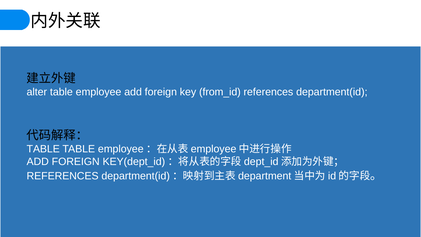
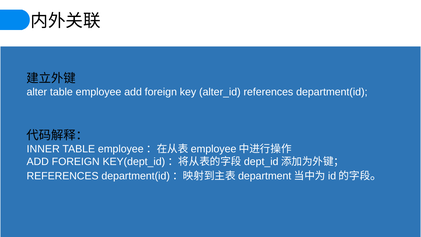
from_id: from_id -> alter_id (220, 92)
TABLE: TABLE -> INNER (43, 149)
